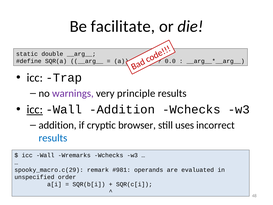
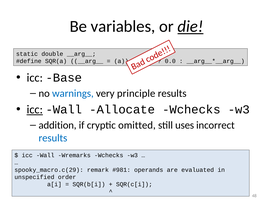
facilitate: facilitate -> variables (123, 26)
die underline: none -> present (190, 26)
Trap: Trap -> Base (64, 78)
warnings colour: purple -> blue (73, 93)
Wall Addition: Addition -> Allocate (122, 109)
browser: browser -> omitted (137, 125)
